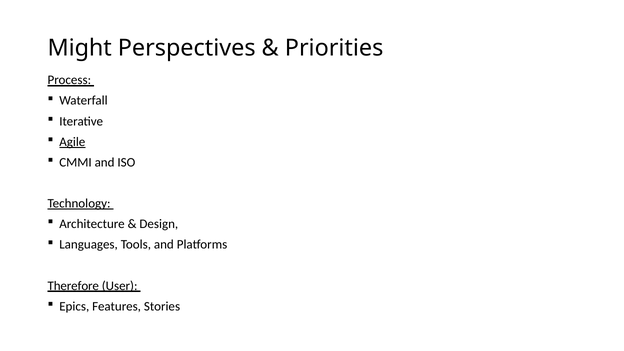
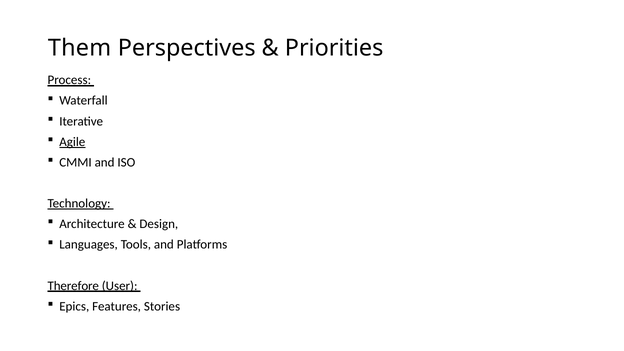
Might: Might -> Them (80, 48)
